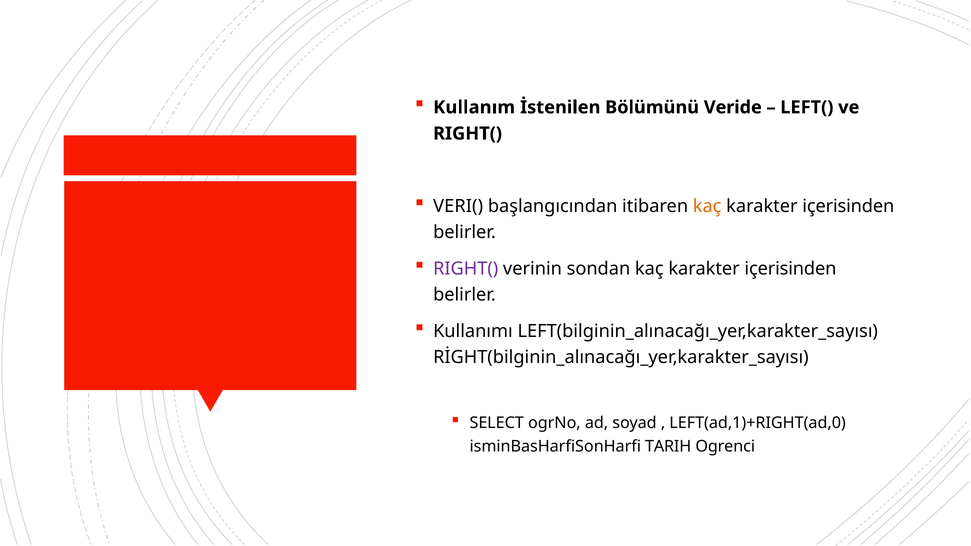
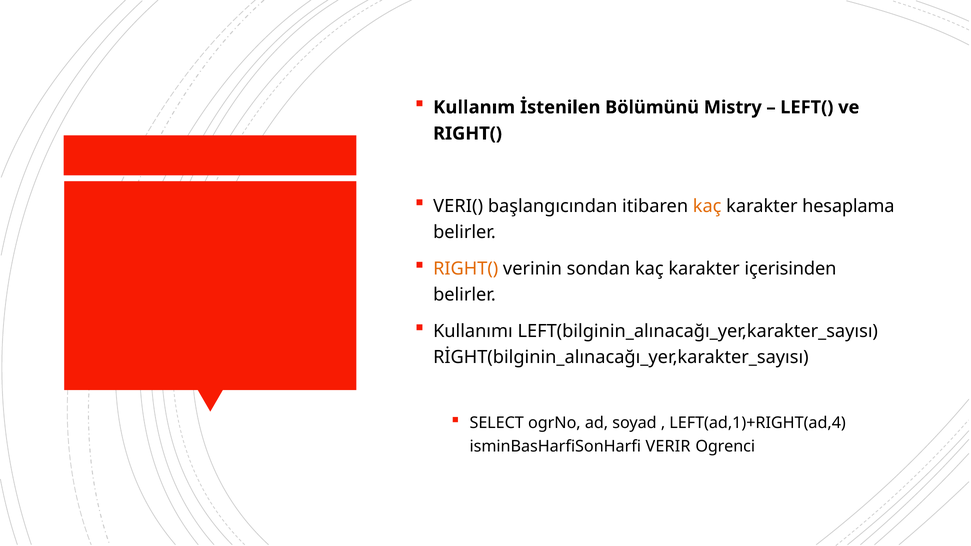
Veride: Veride -> Mistry (733, 107)
içerisinden: içerisinden -> hesaplama (848, 206)
RIGHT( colour: purple -> orange (466, 269)
LEFT(ad,1)+RIGHT(ad,0: LEFT(ad,1)+RIGHT(ad,0 -> LEFT(ad,1)+RIGHT(ad,4 (758, 423)
TARIH: TARIH -> VERIR (668, 447)
